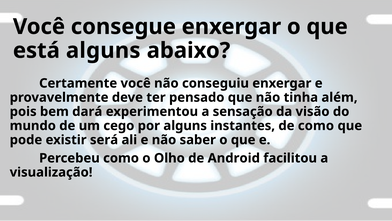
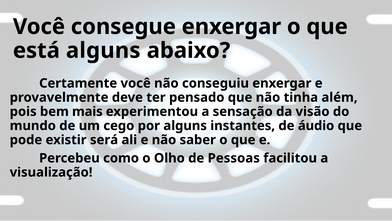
dará: dará -> mais (87, 111)
de como: como -> áudio (316, 125)
Android: Android -> Pessoas (234, 158)
